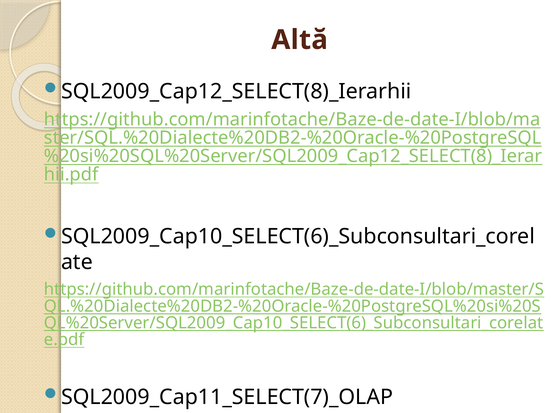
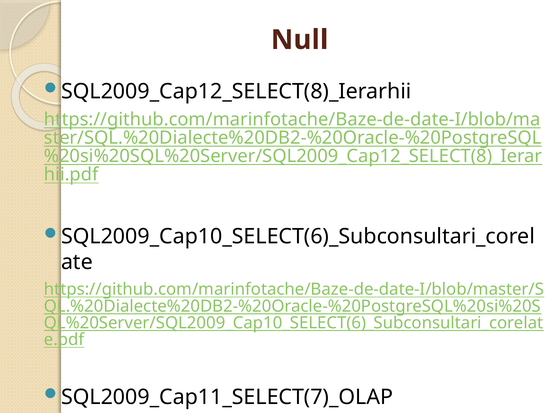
Altă: Altă -> Null (300, 40)
